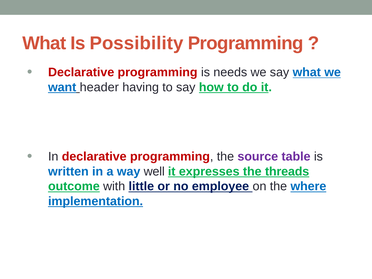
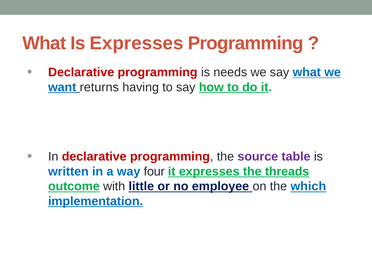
Is Possibility: Possibility -> Expresses (137, 43)
header: header -> returns (99, 87)
well: well -> four (154, 171)
where: where -> which (308, 186)
